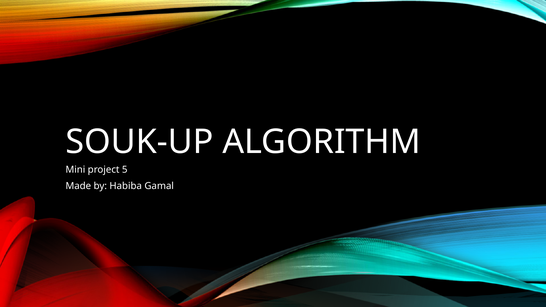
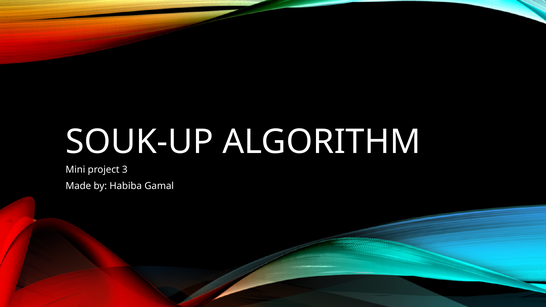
5: 5 -> 3 (125, 170)
